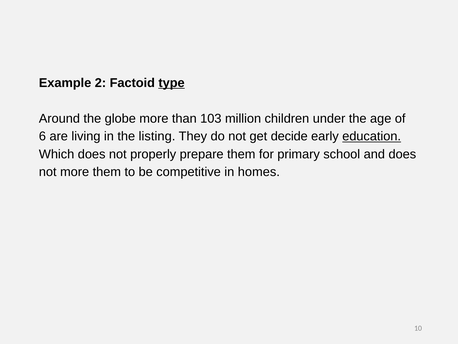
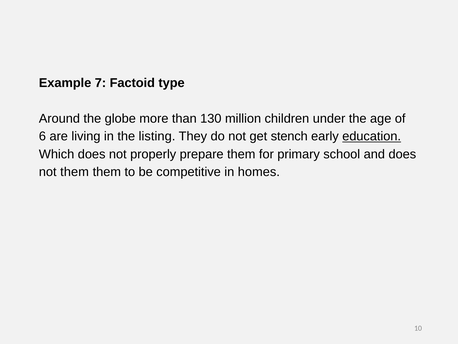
2: 2 -> 7 (100, 83)
type underline: present -> none (172, 83)
103: 103 -> 130 (211, 118)
decide: decide -> stench (289, 136)
not more: more -> them (75, 172)
